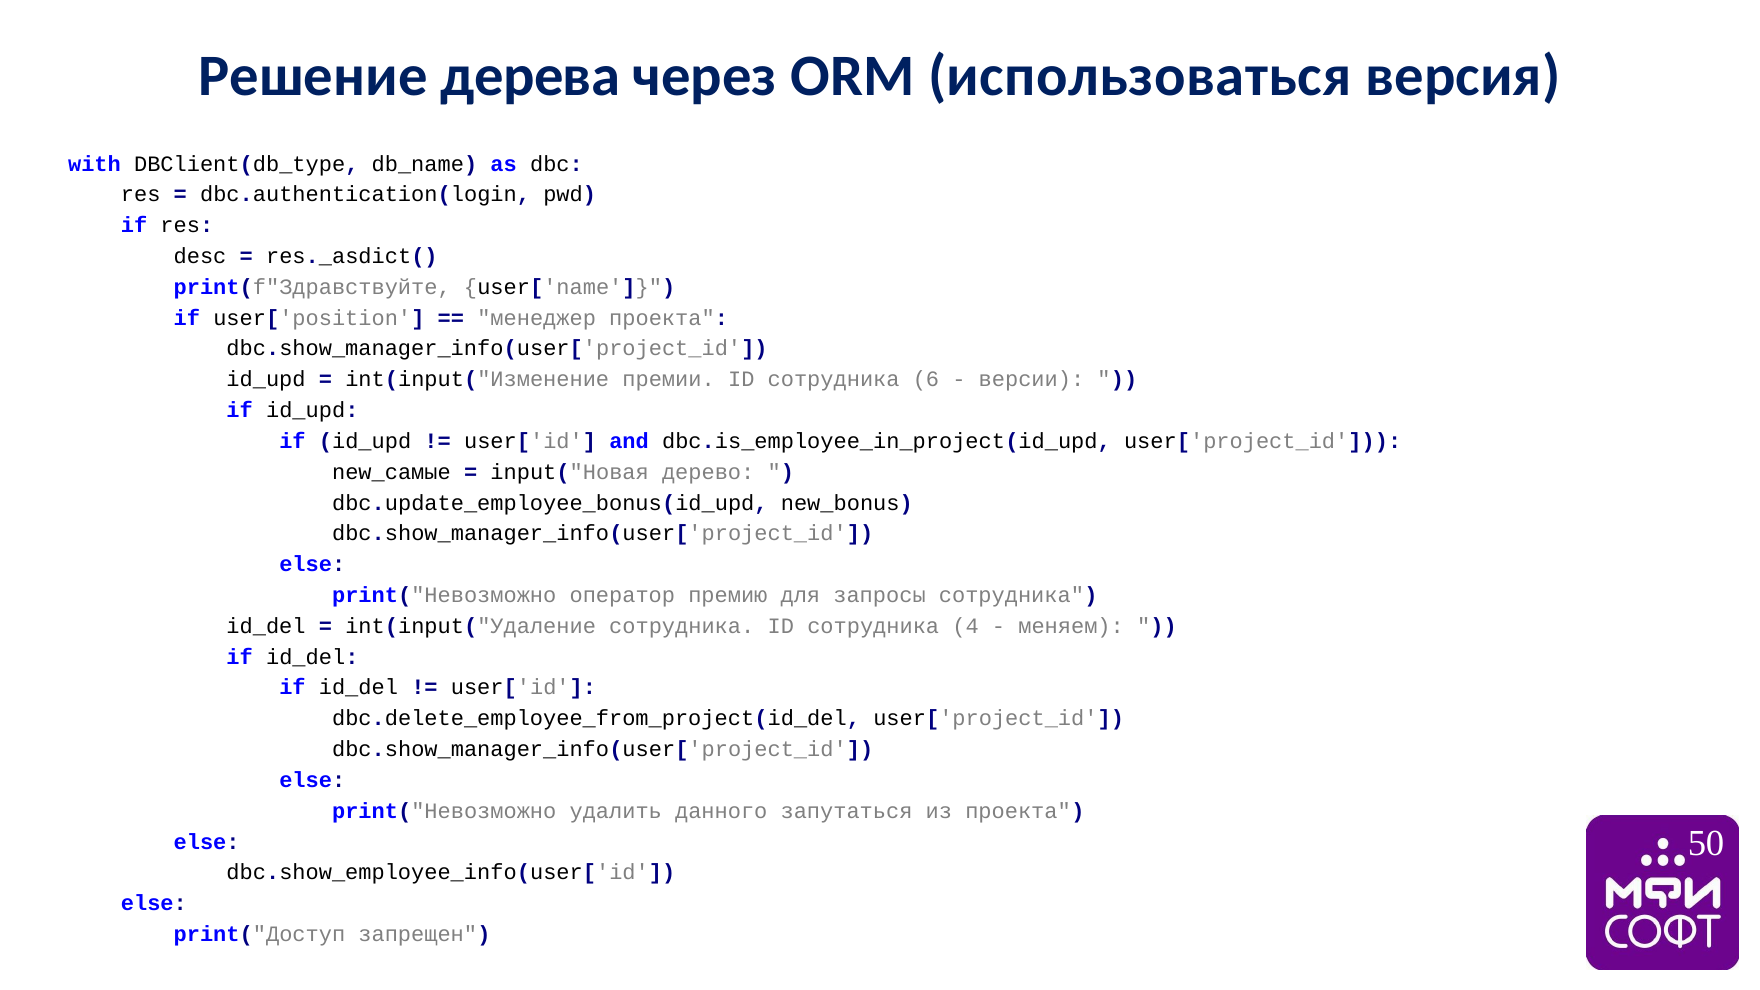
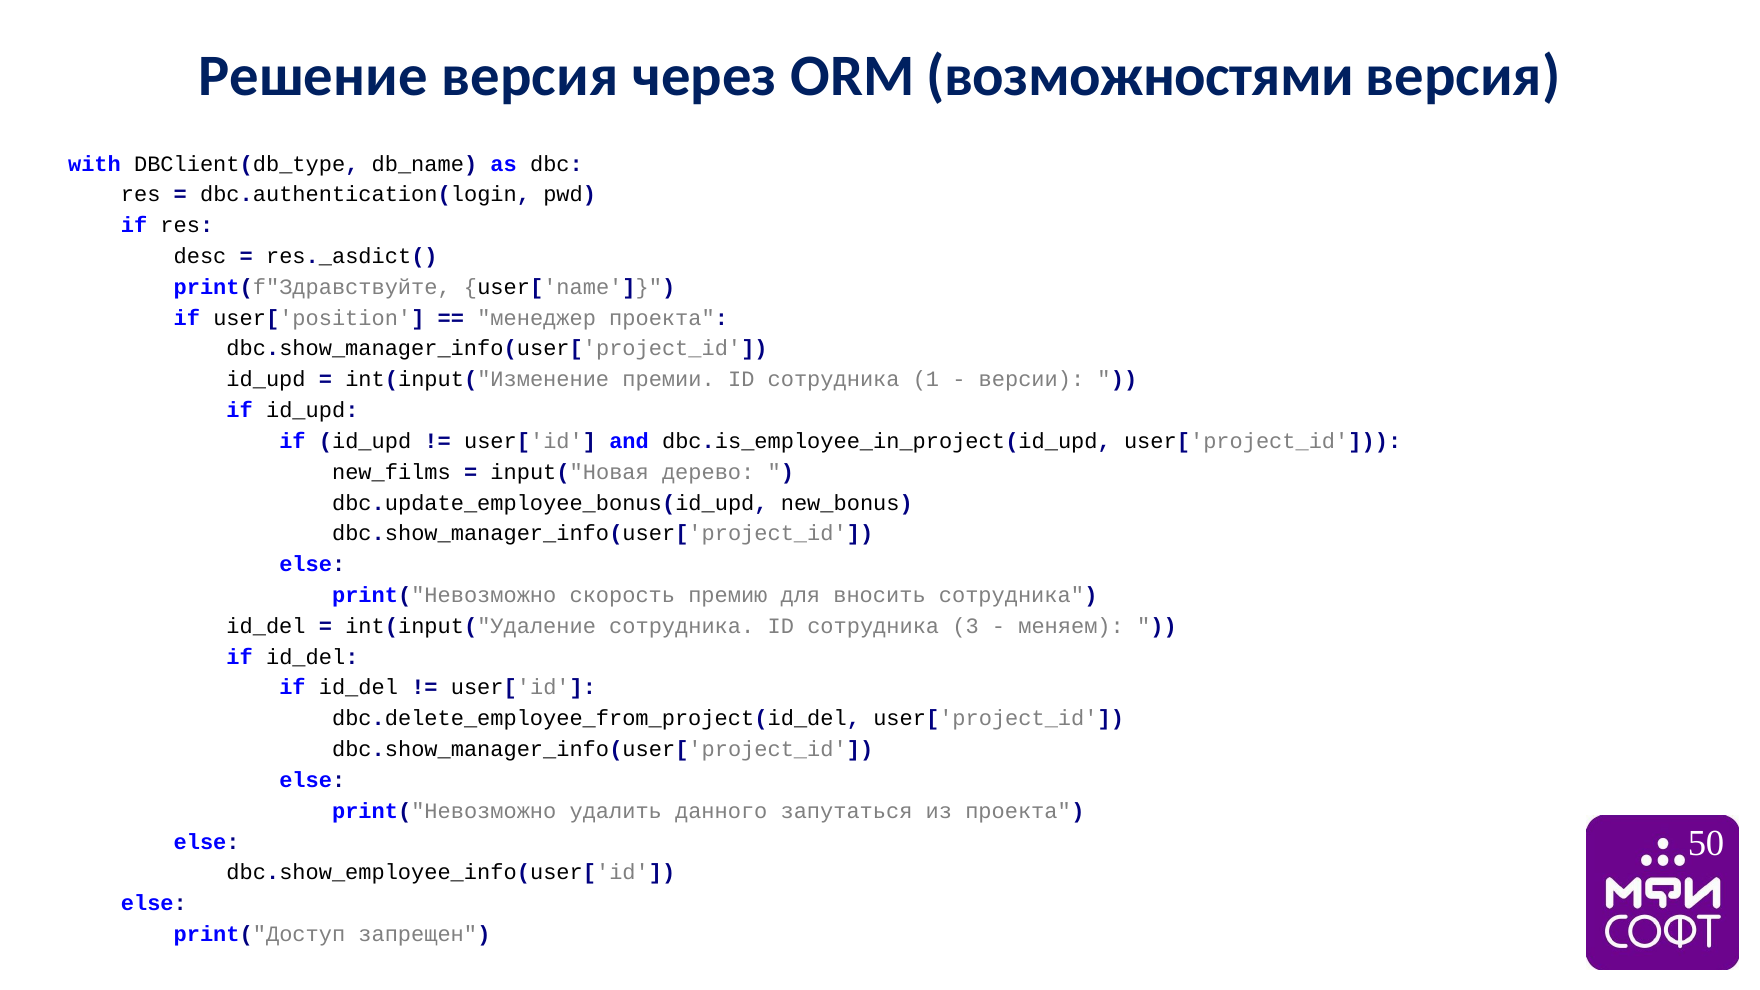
Решение дерева: дерева -> версия (530, 76)
использоваться: использоваться -> возможностями (1140, 76)
6: 6 -> 1 (926, 380)
new_самые: new_самые -> new_films (391, 472)
оператор: оператор -> скорость (622, 595)
запросы: запросы -> вносить (880, 595)
4: 4 -> 3 (966, 626)
